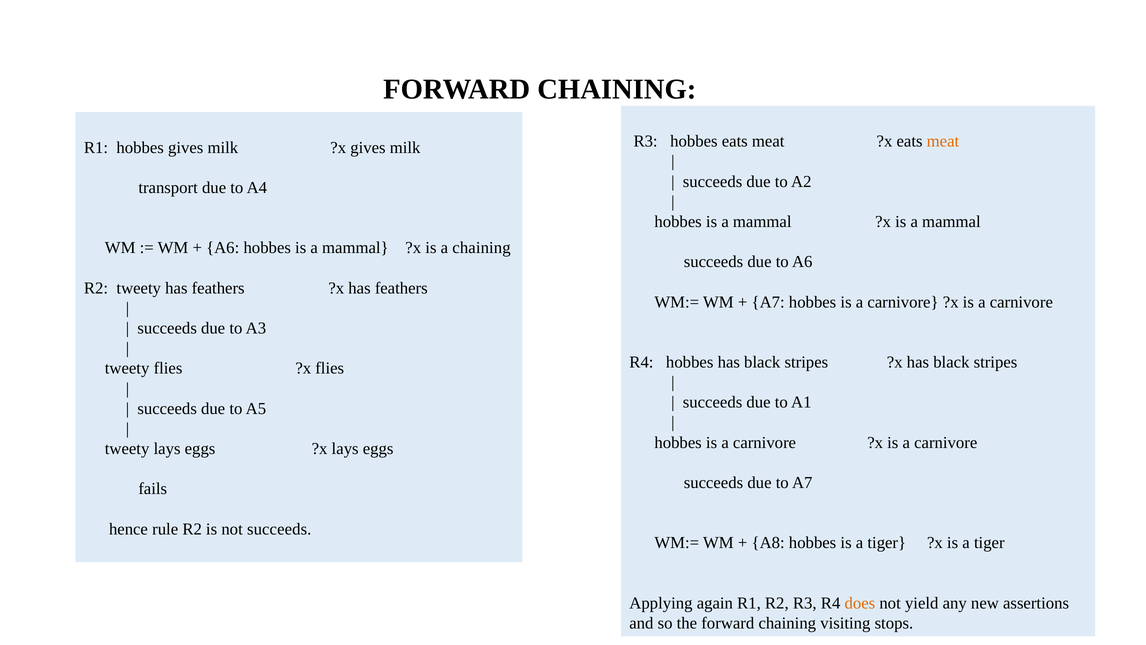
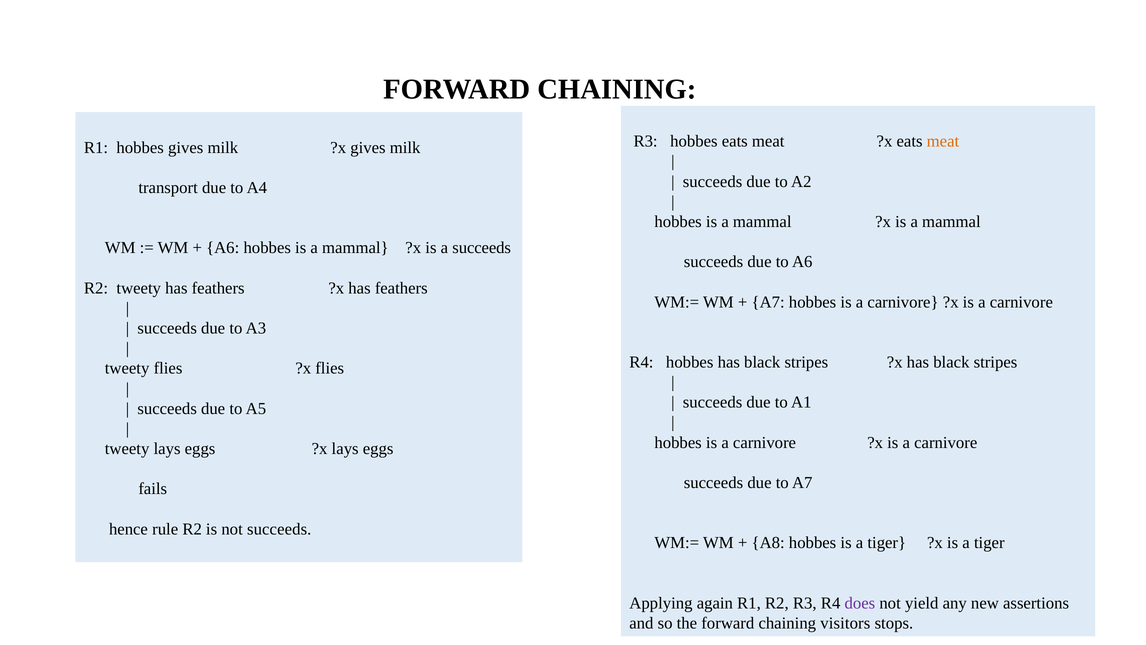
a chaining: chaining -> succeeds (482, 248)
does colour: orange -> purple (860, 603)
visiting: visiting -> visitors (845, 623)
